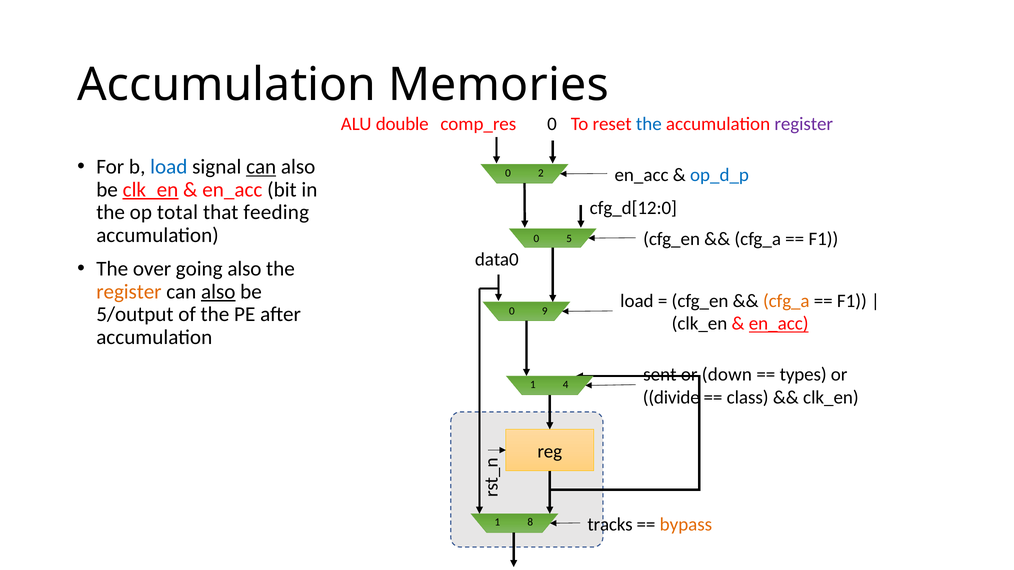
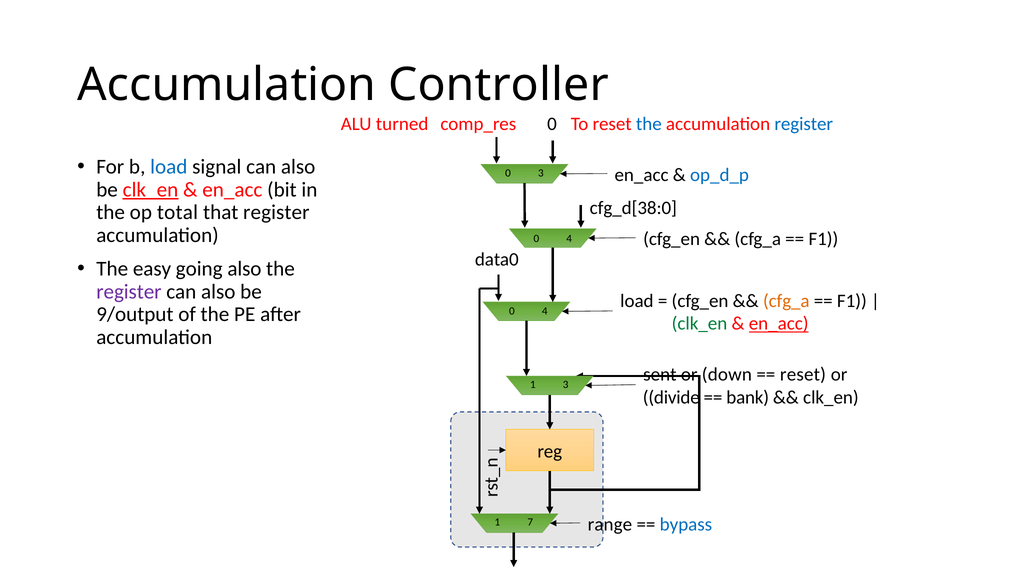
Memories: Memories -> Controller (498, 85)
double: double -> turned (402, 124)
register colour: purple -> blue (804, 124)
can underline: present -> none (261, 167)
0 2: 2 -> 3 (541, 173)
cfg_d[12:0: cfg_d[12:0 -> cfg_d[38:0 (633, 208)
that feeding: feeding -> register (276, 213)
5: 5 -> 4 (569, 239)
over: over -> easy (152, 269)
register colour: orange -> purple (129, 292)
also underline: present -> none (218, 292)
5/output: 5/output -> 9/output (135, 315)
9: 9 -> 4 (545, 312)
clk_en colour: black -> green (699, 324)
types: types -> reset (803, 375)
1 4: 4 -> 3 (566, 385)
class: class -> bank (748, 398)
tracks: tracks -> range (610, 525)
bypass colour: orange -> blue (686, 525)
8: 8 -> 7 (530, 522)
